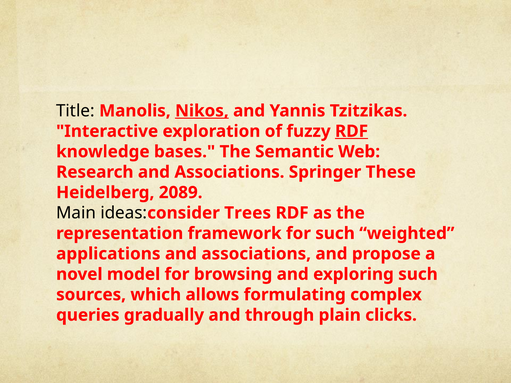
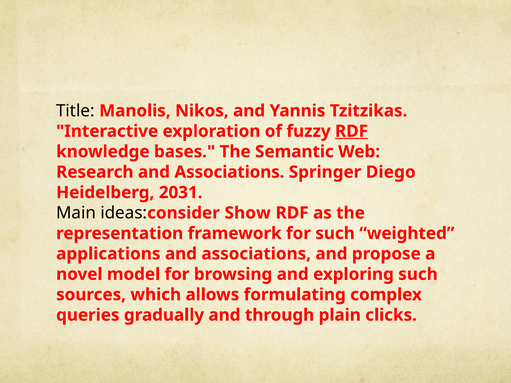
Nikos underline: present -> none (202, 111)
These: These -> Diego (391, 172)
2089: 2089 -> 2031 (181, 193)
Trees: Trees -> Show (248, 213)
